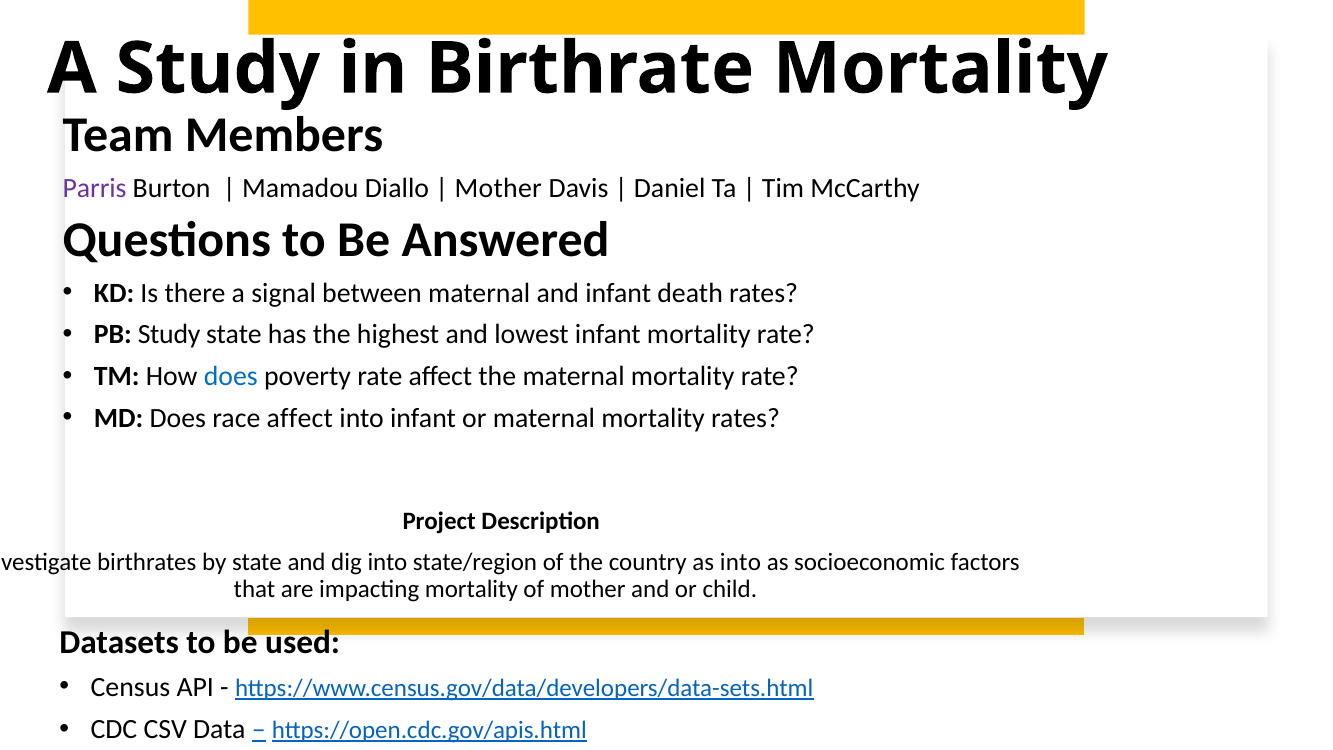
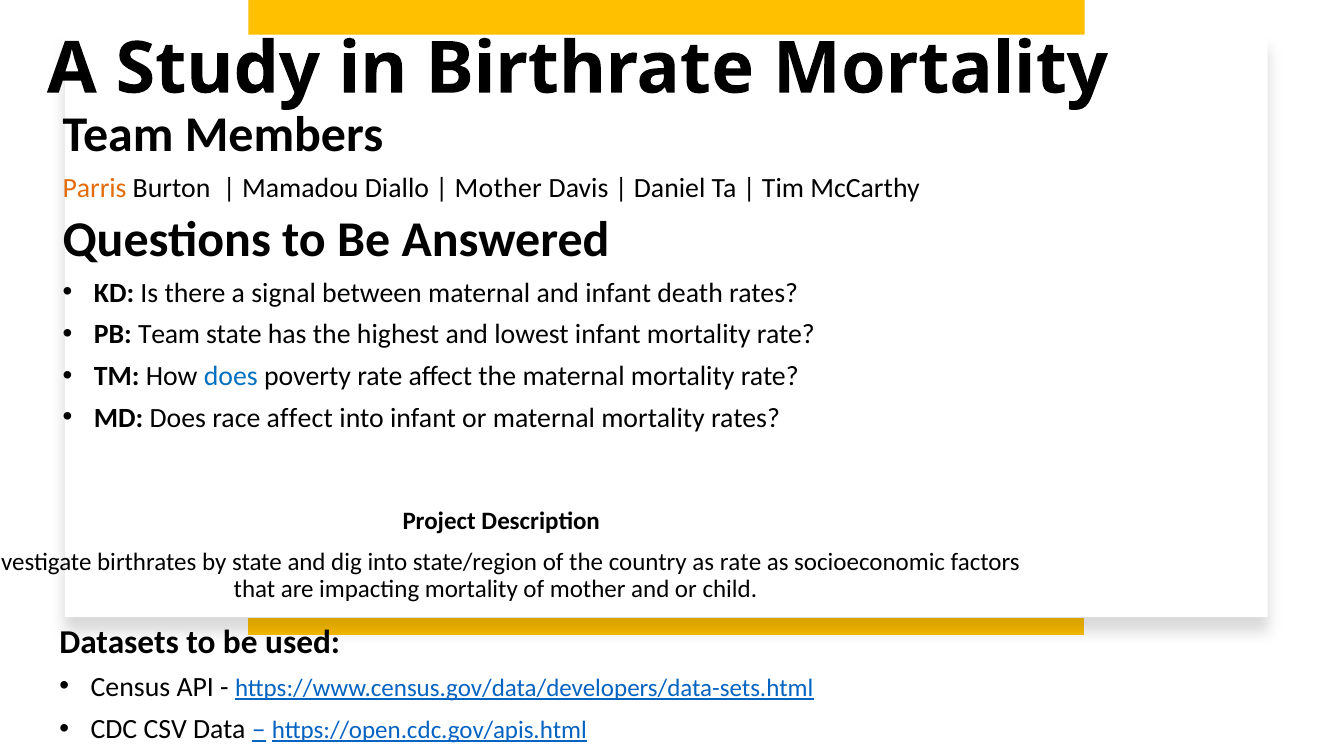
Parris colour: purple -> orange (95, 188)
PB Study: Study -> Team (169, 335)
as into: into -> rate (741, 562)
